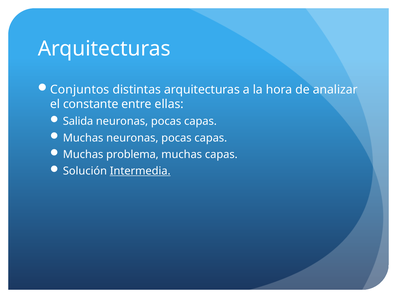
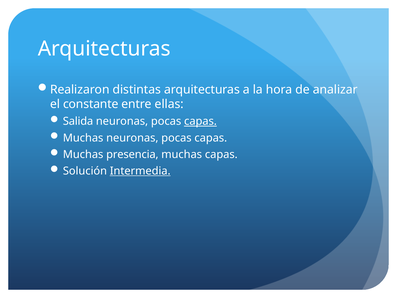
Conjuntos: Conjuntos -> Realizaron (80, 90)
capas underline: none -> present (200, 121)
problema: problema -> presencia (132, 154)
